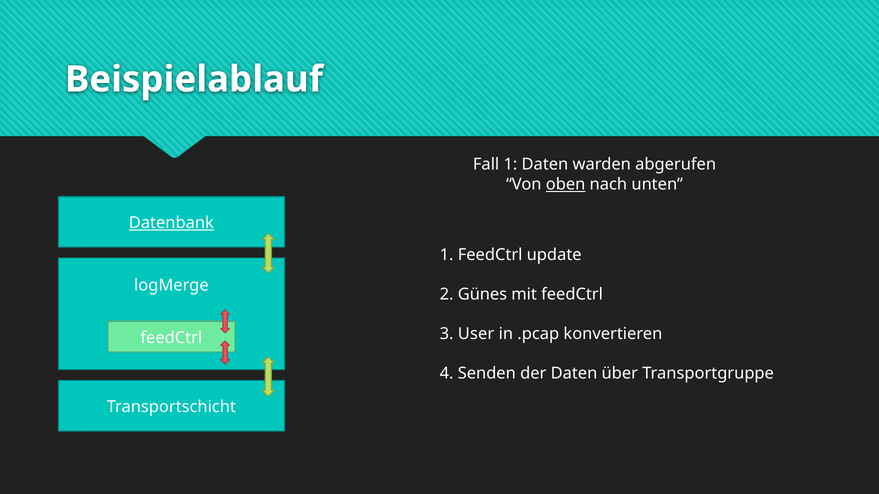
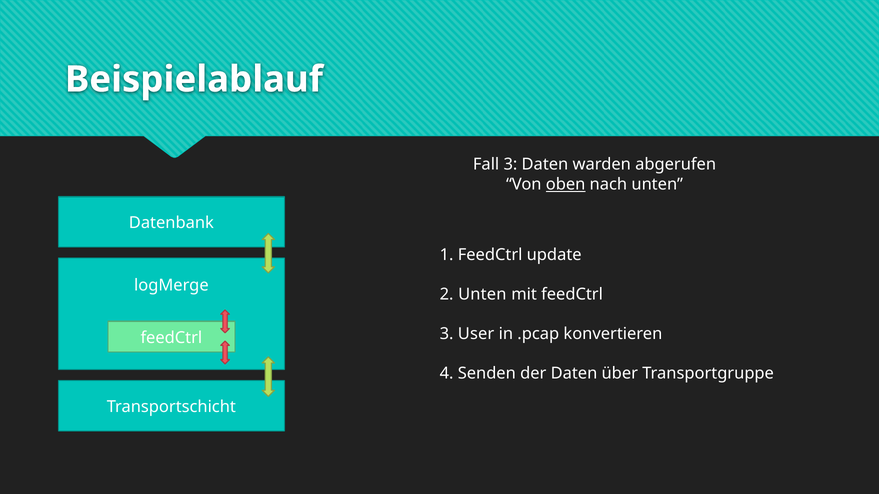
Fall 1: 1 -> 3 (510, 165)
Datenbank underline: present -> none (171, 223)
2 Günes: Günes -> Unten (482, 295)
